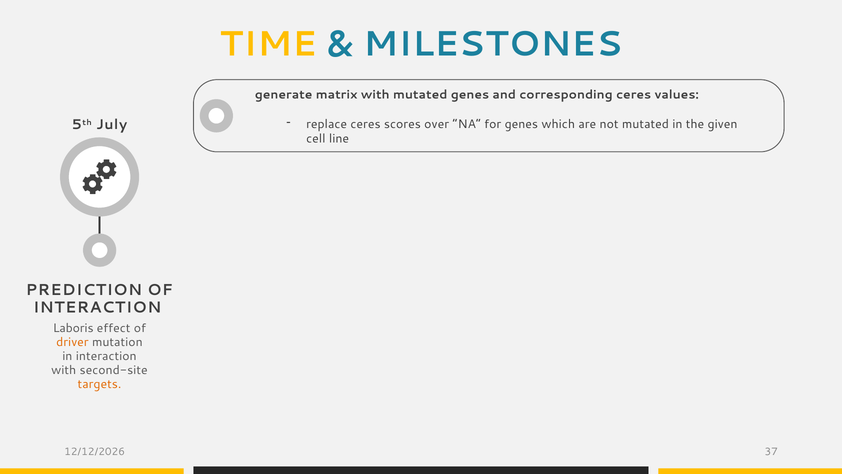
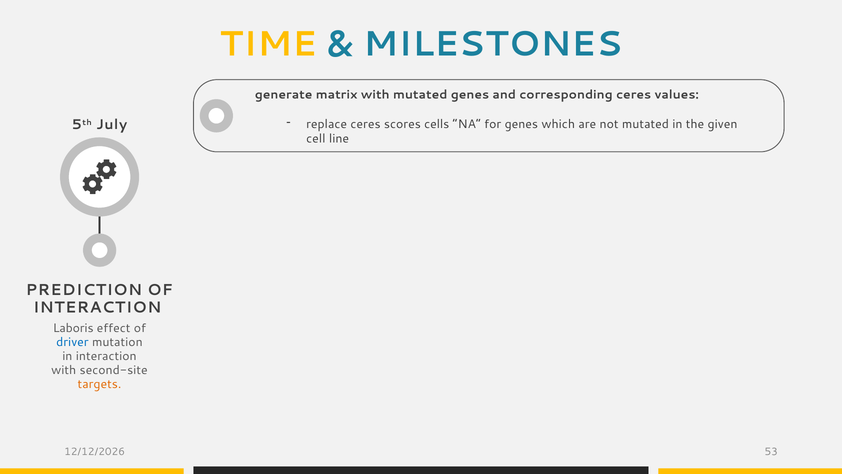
over: over -> cells (437, 124)
driver colour: orange -> blue (72, 342)
37: 37 -> 53 (771, 451)
